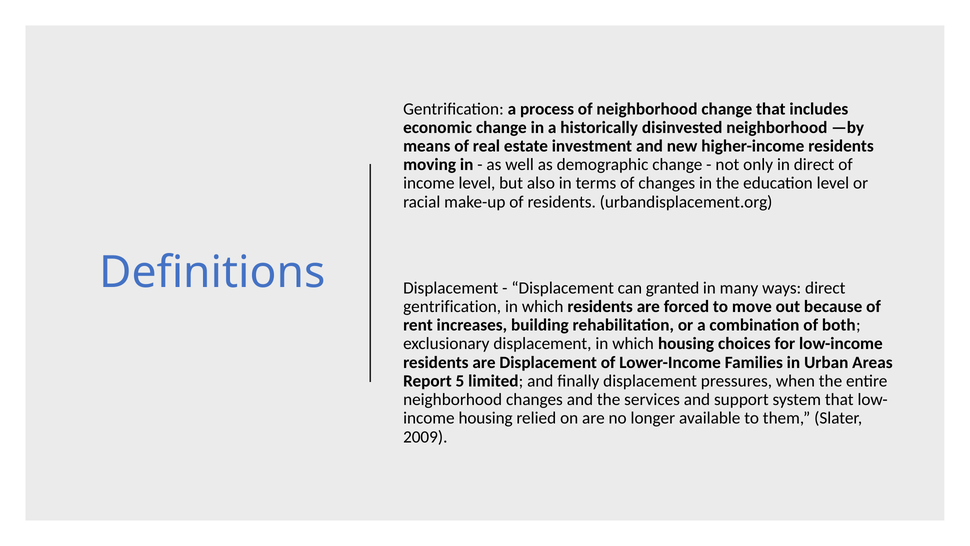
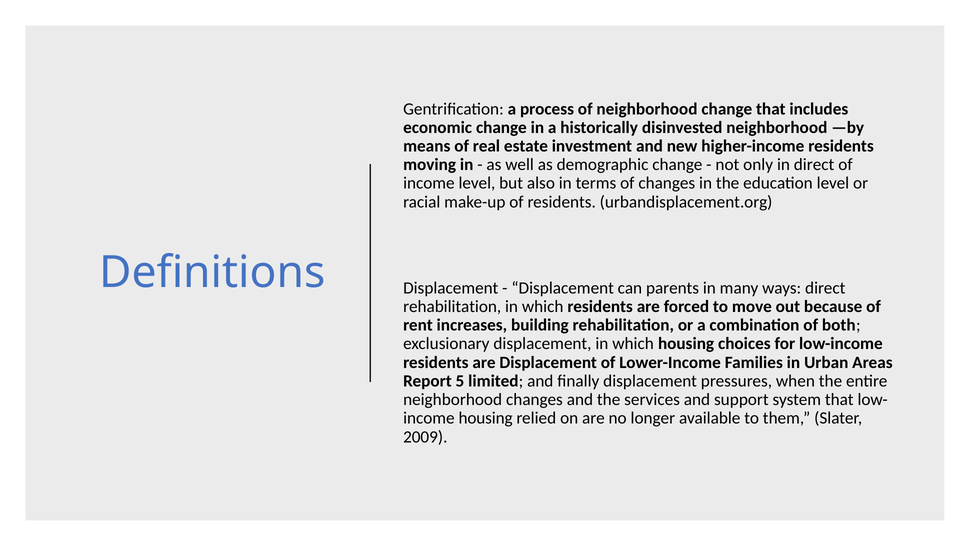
granted: granted -> parents (673, 288)
gentrification: gentrification -> rehabilitation (452, 306)
